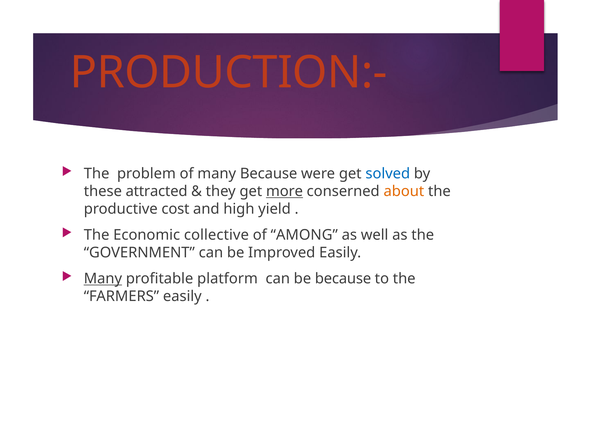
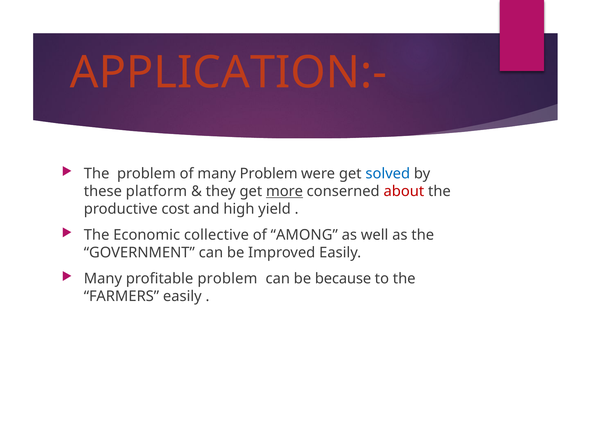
PRODUCTION:-: PRODUCTION:- -> APPLICATION:- (228, 72)
many Because: Because -> Problem (269, 173)
attracted: attracted -> platform (156, 191)
about colour: orange -> red (404, 191)
Many underline: present -> none (103, 278)
profitable platform: platform -> problem (227, 278)
